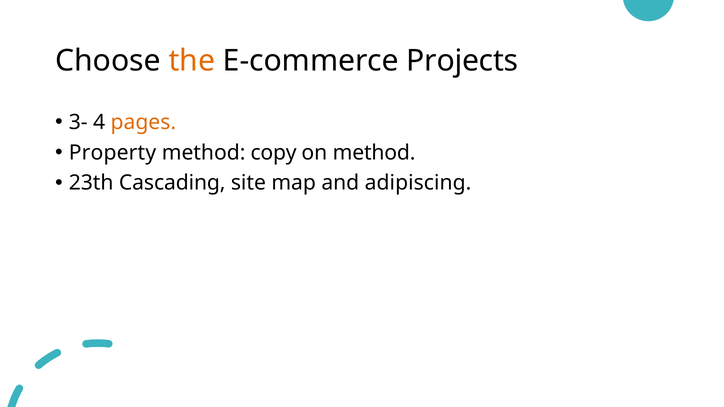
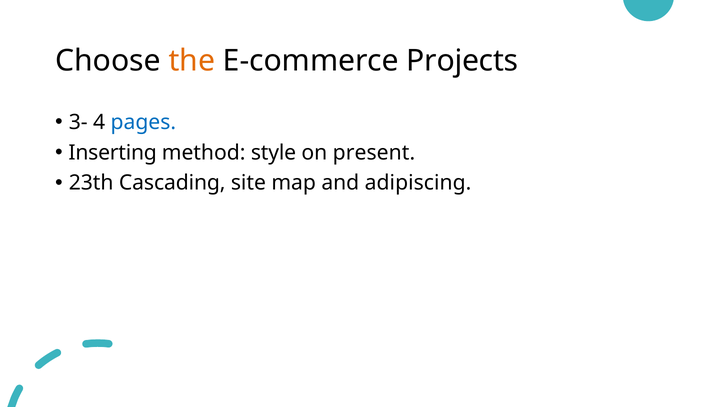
pages colour: orange -> blue (143, 122)
Property: Property -> Inserting (113, 153)
copy: copy -> style (274, 153)
on method: method -> present (374, 153)
